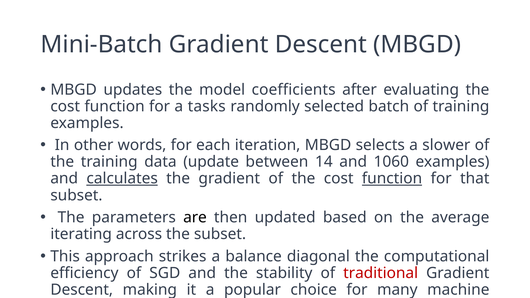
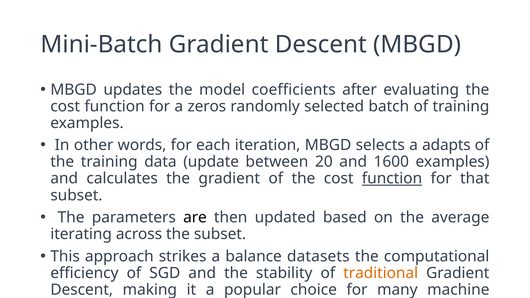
a tasks: tasks -> zeros (207, 106)
slower: slower -> adapts (446, 145)
14: 14 -> 20 (324, 162)
1060: 1060 -> 1600 (391, 162)
calculates underline: present -> none (122, 179)
diagonal: diagonal -> datasets (318, 256)
traditional colour: red -> orange (381, 273)
